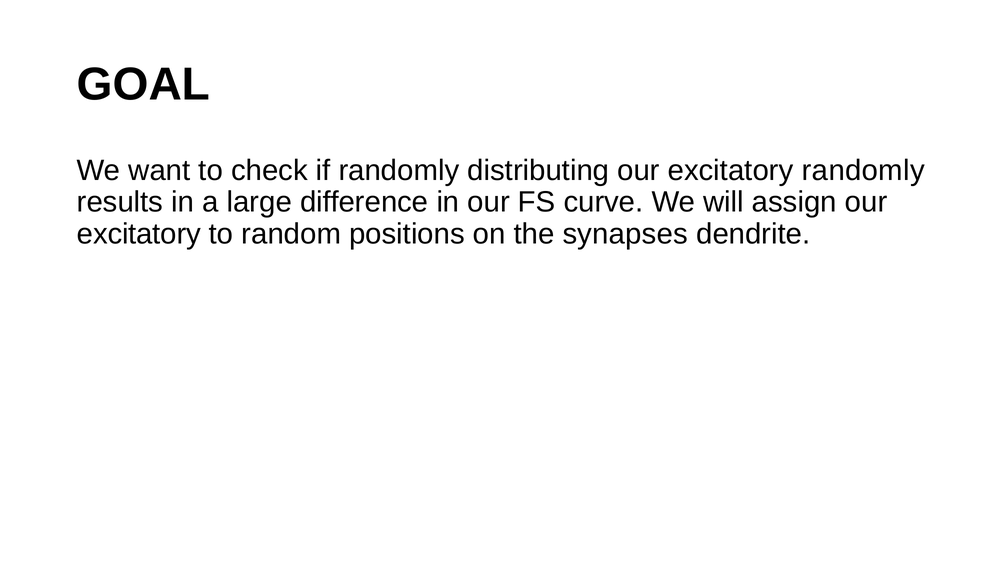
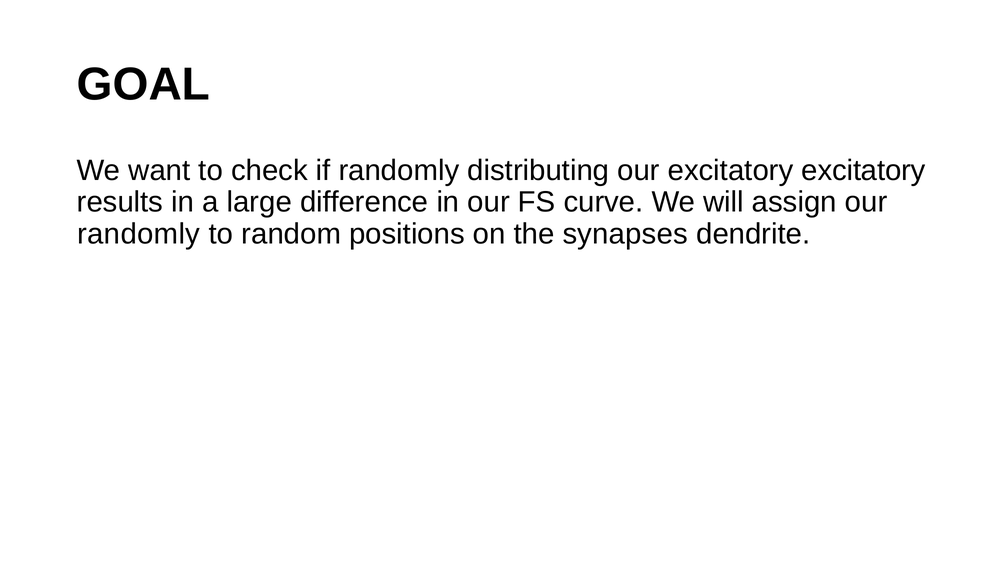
excitatory randomly: randomly -> excitatory (864, 170)
excitatory: excitatory -> randomly (139, 234)
